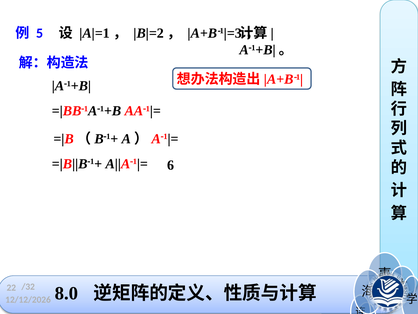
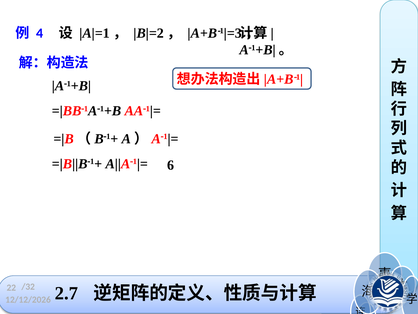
5: 5 -> 4 (40, 33)
8.0: 8.0 -> 2.7 (66, 293)
